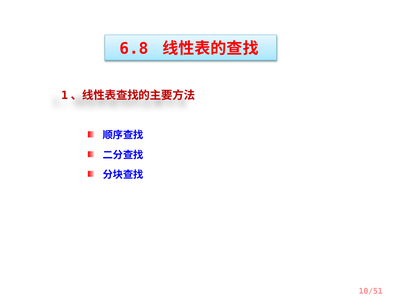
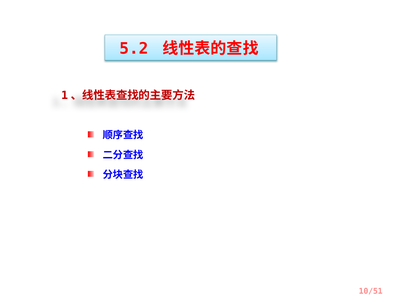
6.8: 6.8 -> 5.2 (134, 49)
